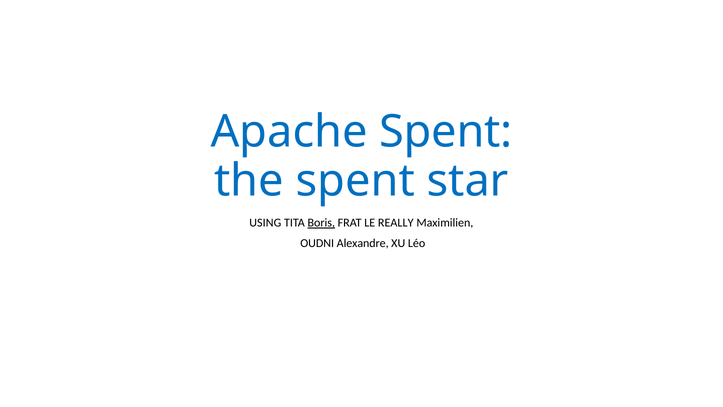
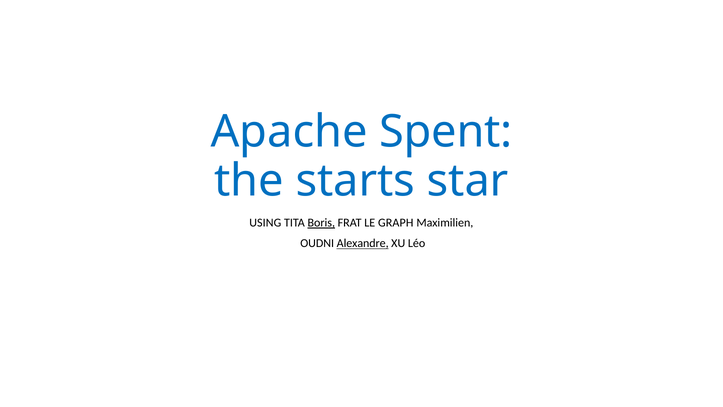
the spent: spent -> starts (355, 181)
REALLY: REALLY -> GRAPH (396, 223)
Alexandre underline: none -> present (363, 243)
